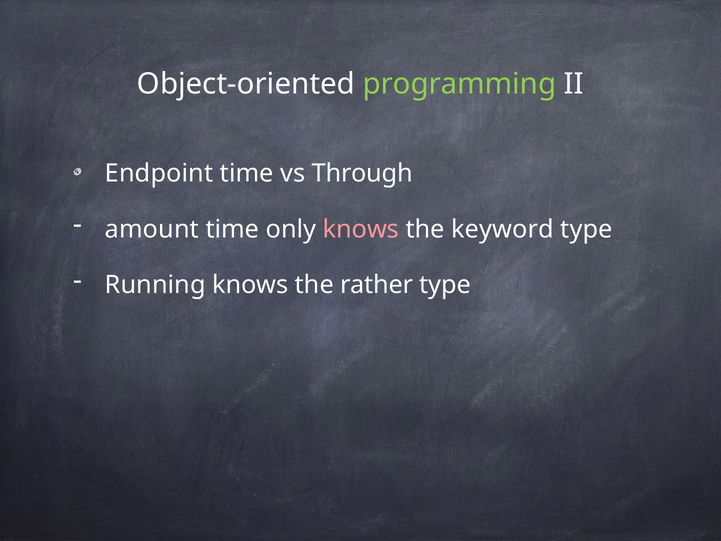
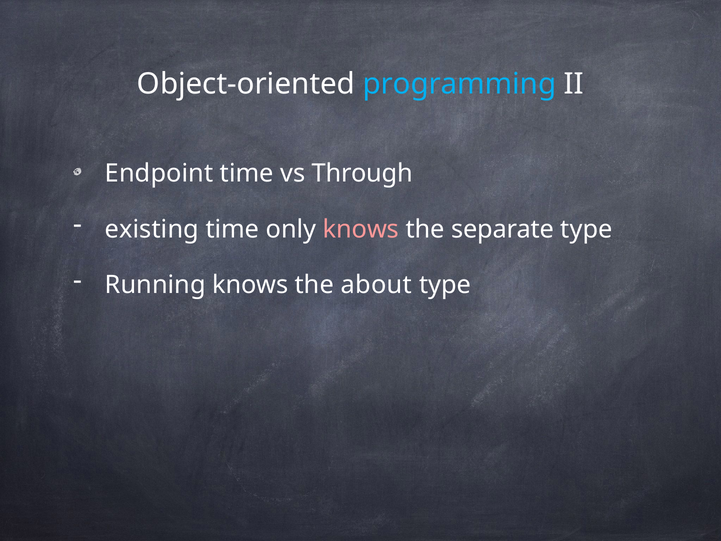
programming colour: light green -> light blue (459, 84)
amount: amount -> existing (152, 229)
keyword: keyword -> separate (503, 229)
rather: rather -> about (376, 285)
